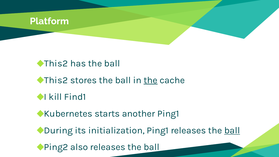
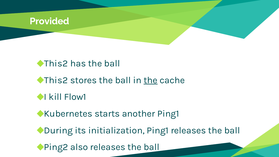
Platform: Platform -> Provided (49, 21)
Find1: Find1 -> Flow1 (75, 97)
ball underline: present -> none (232, 130)
